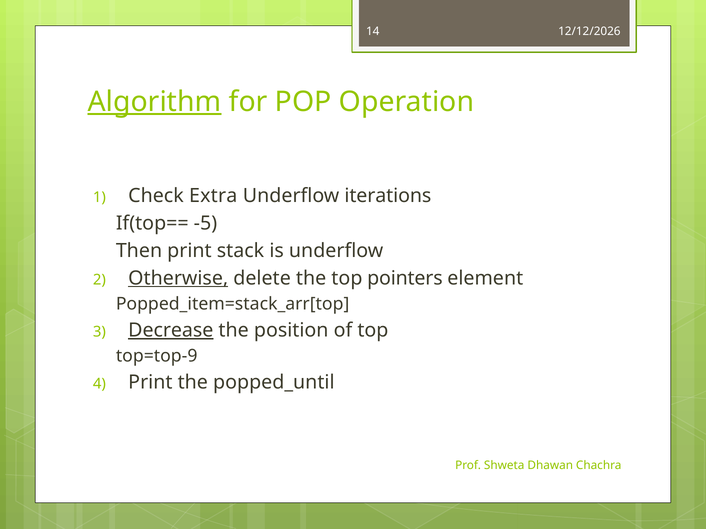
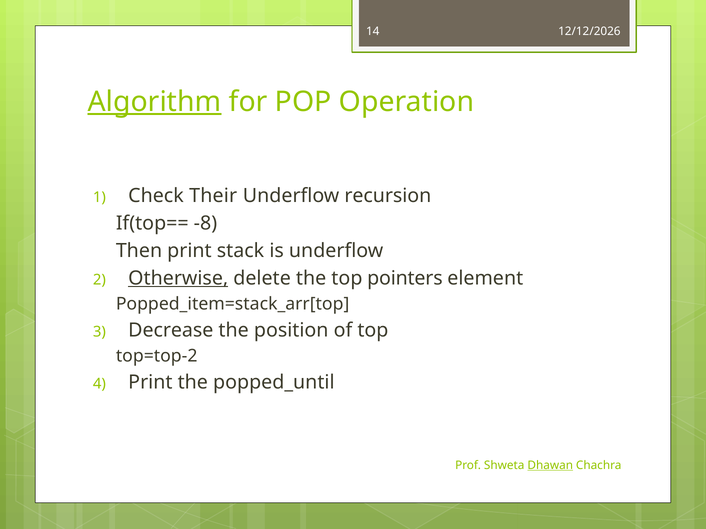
Extra: Extra -> Their (213, 196)
iterations: iterations -> recursion (388, 196)
-5: -5 -> -8 (205, 224)
Decrease underline: present -> none (171, 331)
top=top-9: top=top-9 -> top=top-2 (157, 356)
Dhawan underline: none -> present (550, 466)
